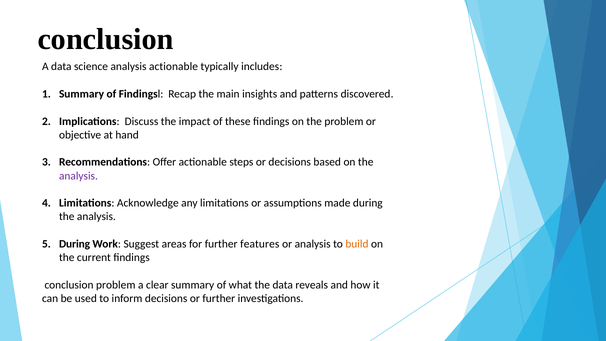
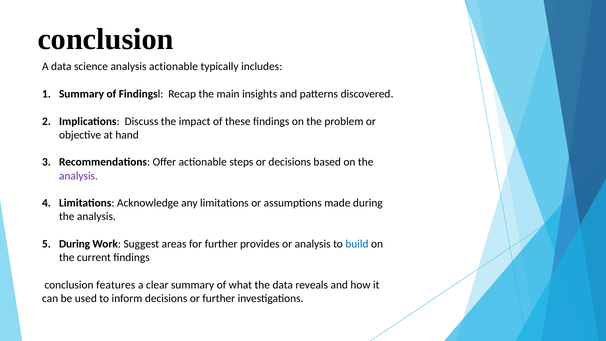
features: features -> provides (260, 244)
build colour: orange -> blue (357, 244)
conclusion problem: problem -> features (116, 285)
